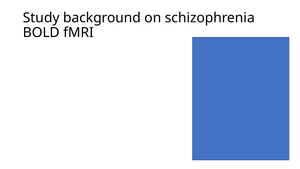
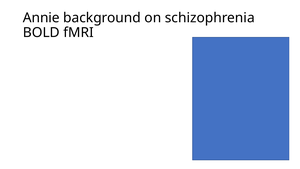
Study: Study -> Annie (41, 18)
